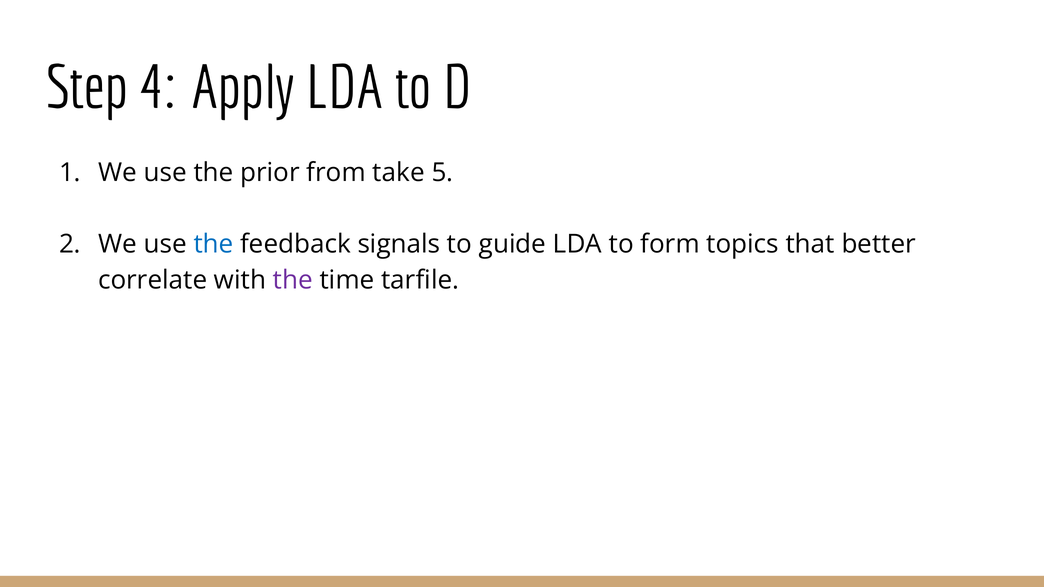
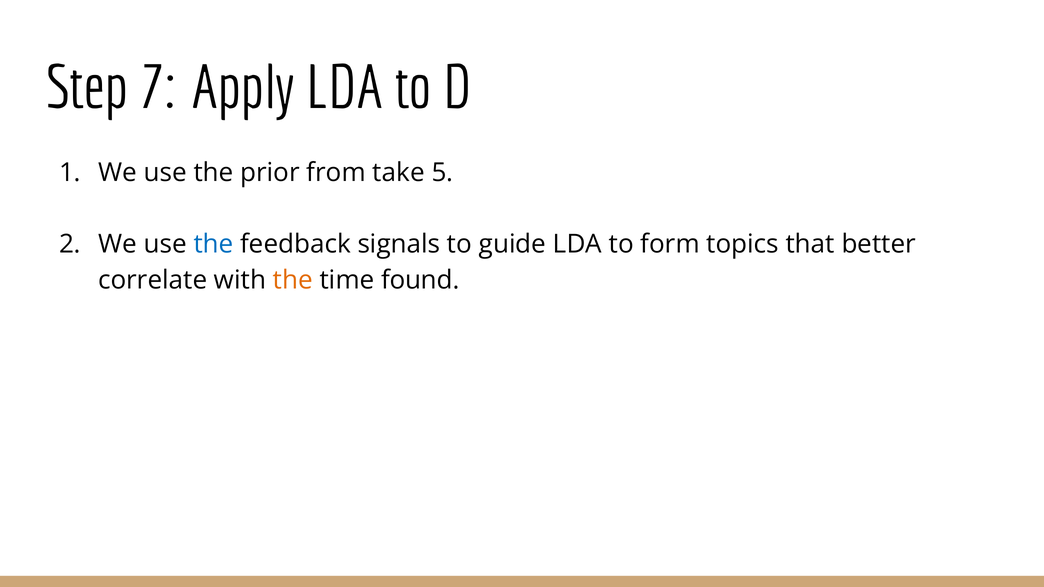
4: 4 -> 7 (158, 88)
the colour: purple -> orange (293, 281)
tarfile: tarfile -> found (420, 281)
